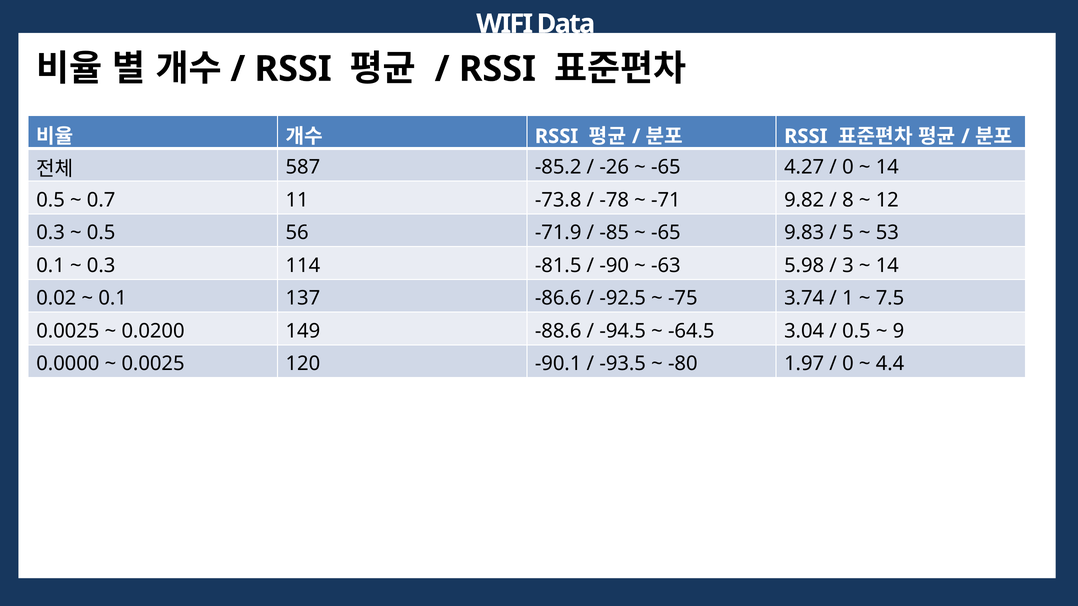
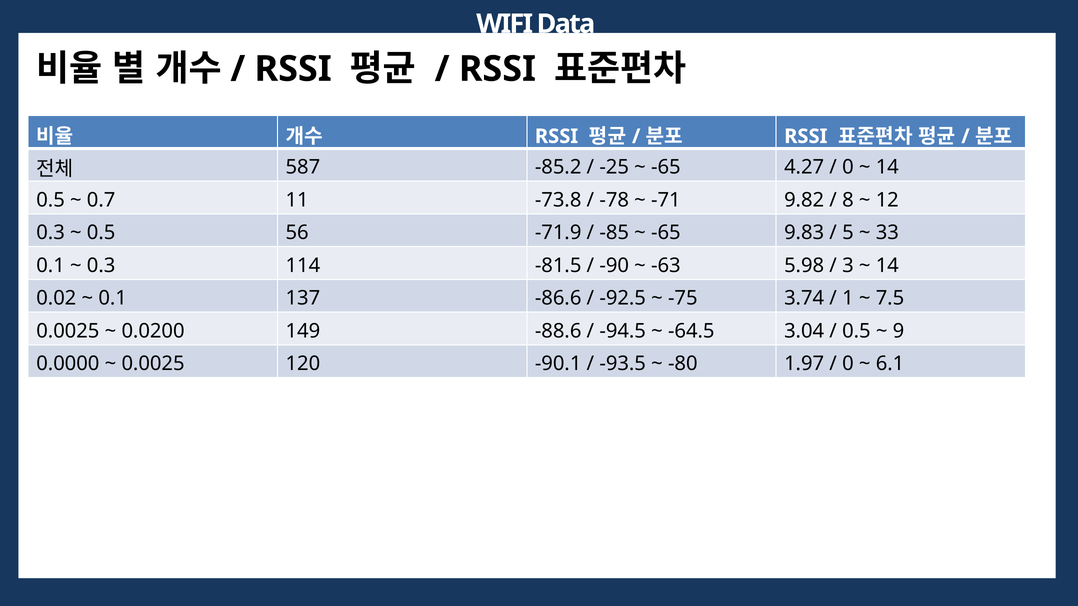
-26: -26 -> -25 (614, 167)
53: 53 -> 33 (887, 233)
4.4: 4.4 -> 6.1 (890, 364)
